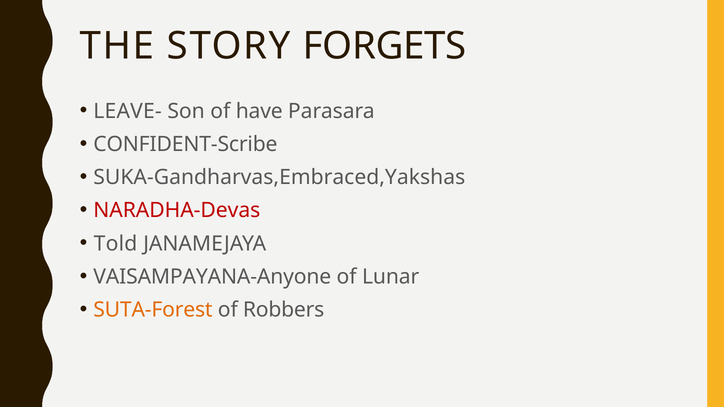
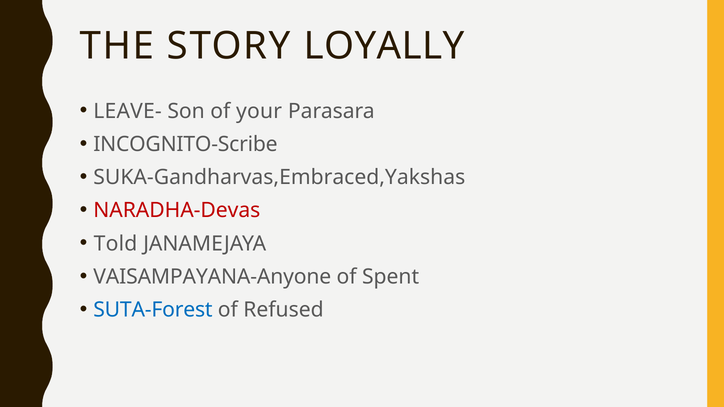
FORGETS: FORGETS -> LOYALLY (384, 46)
have: have -> your (259, 111)
CONFIDENT-Scribe: CONFIDENT-Scribe -> INCOGNITO-Scribe (185, 144)
Lunar: Lunar -> Spent (391, 277)
SUTA-Forest colour: orange -> blue (153, 310)
Robbers: Robbers -> Refused (283, 310)
